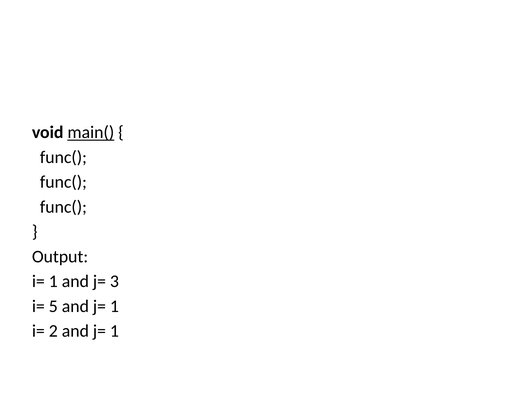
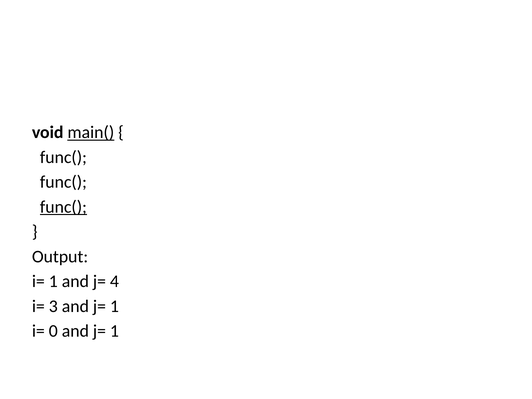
func( underline: none -> present (63, 207)
3: 3 -> 4 (114, 281)
5: 5 -> 3 (53, 306)
2: 2 -> 0 (53, 331)
